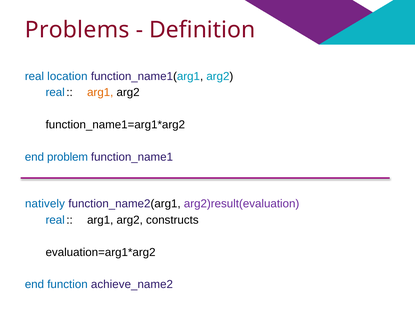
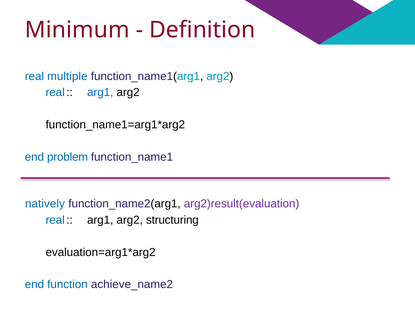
Problems: Problems -> Minimum (77, 30)
location: location -> multiple (67, 76)
arg1 colour: orange -> blue (100, 92)
constructs: constructs -> structuring (172, 220)
